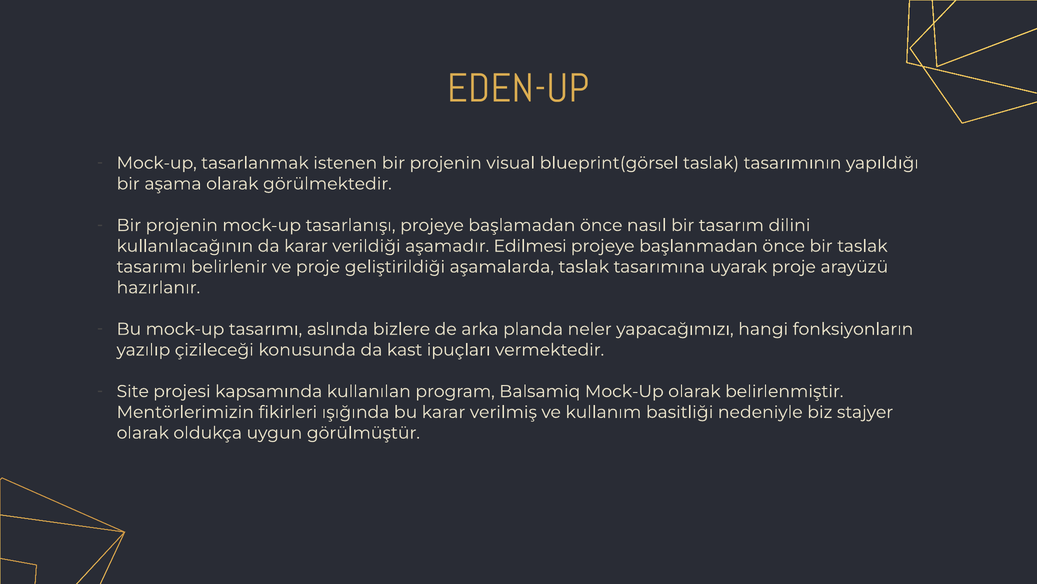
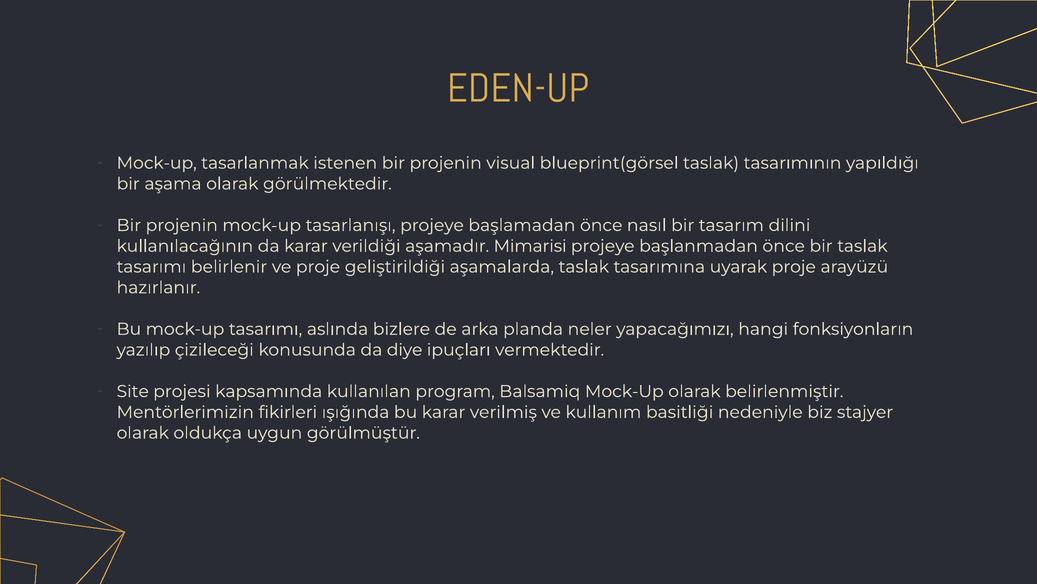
Edilmesi: Edilmesi -> Mimarisi (530, 246)
kast: kast -> diye (405, 349)
